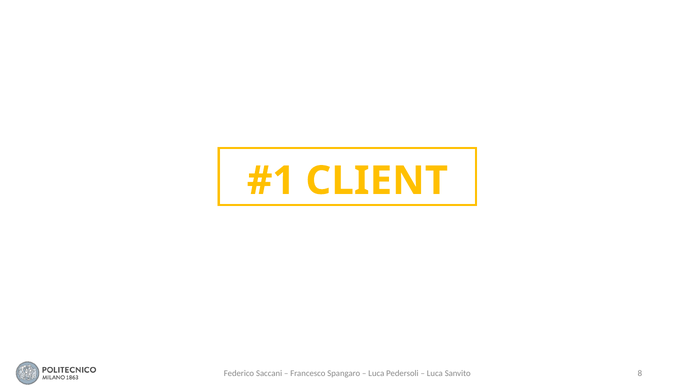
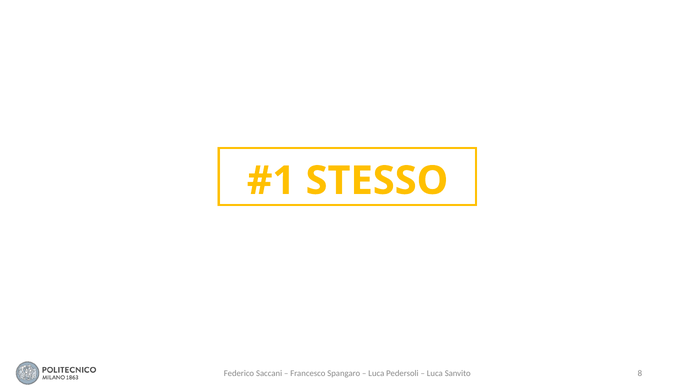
CLIENT: CLIENT -> STESSO (377, 181)
